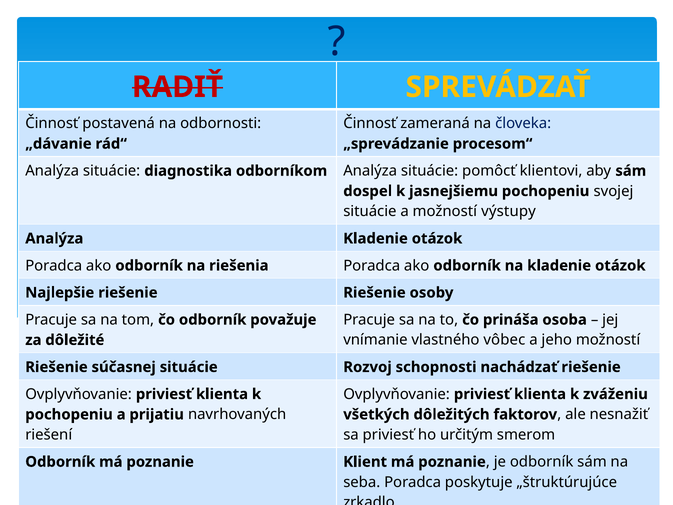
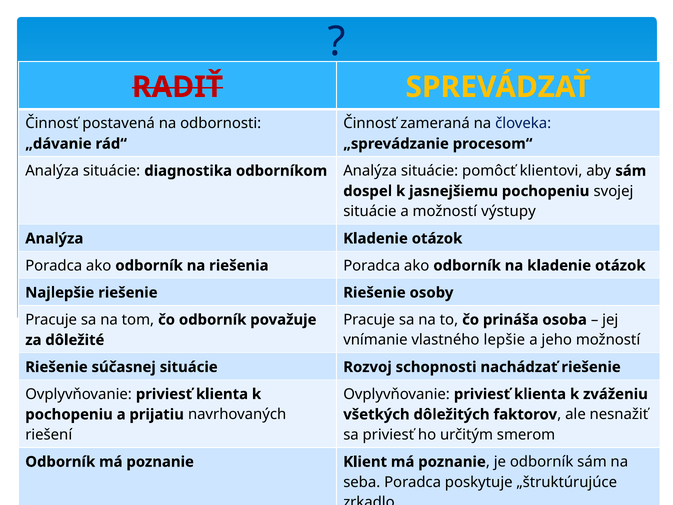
vôbec: vôbec -> lepšie (504, 340)
